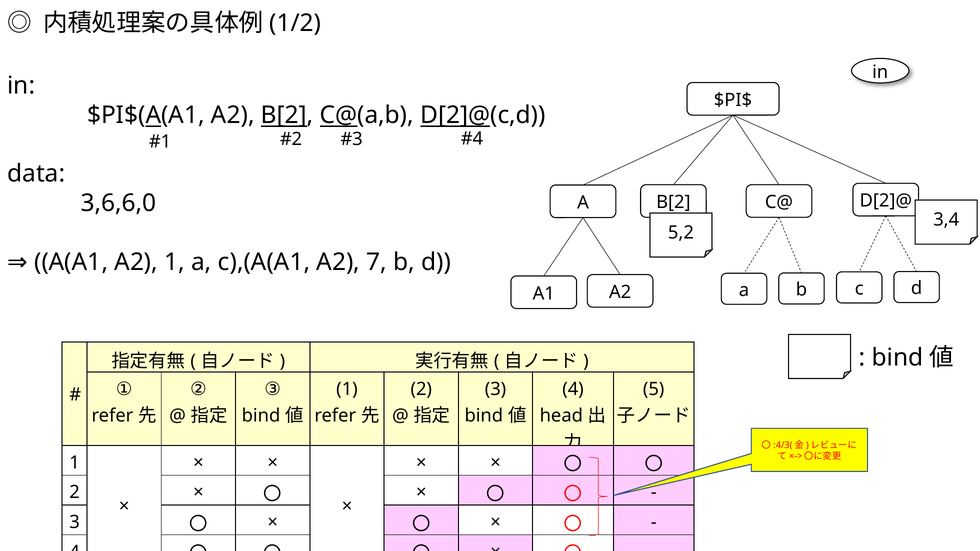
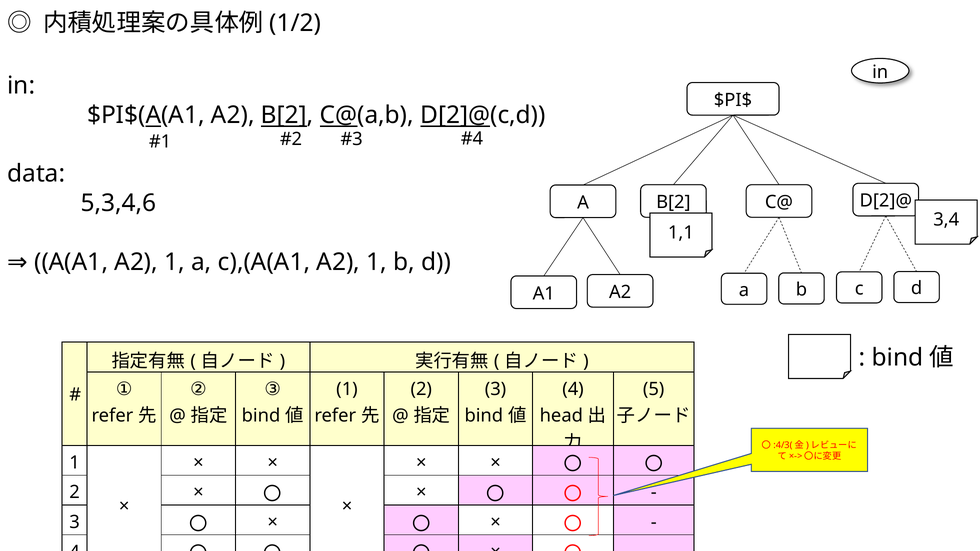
3,6,6,0: 3,6,6,0 -> 5,3,4,6 (119, 203)
5,2: 5,2 -> 1,1 (681, 233)
c),(A(A1 A2 7: 7 -> 1 (377, 262)
